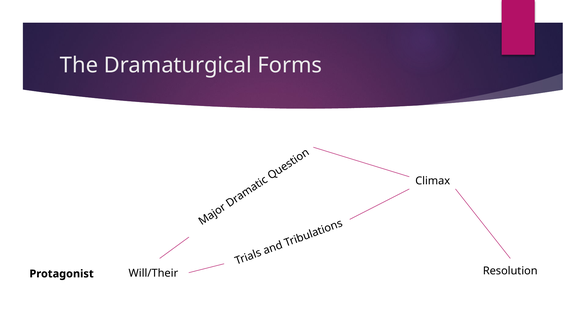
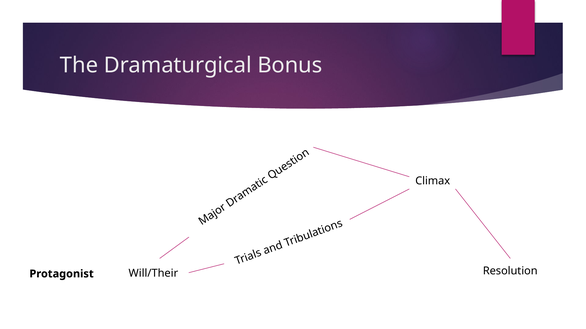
Forms: Forms -> Bonus (290, 65)
